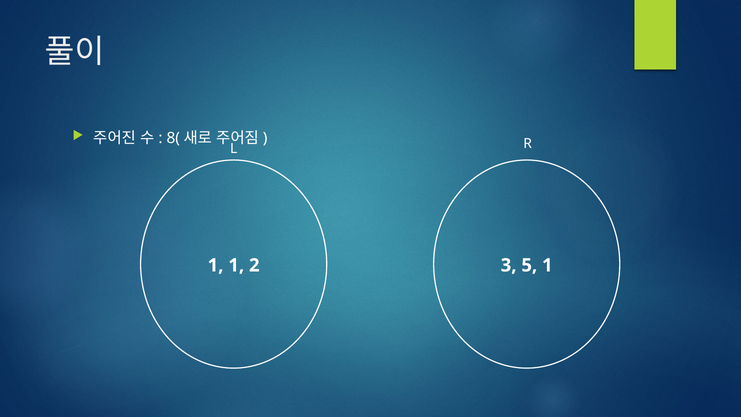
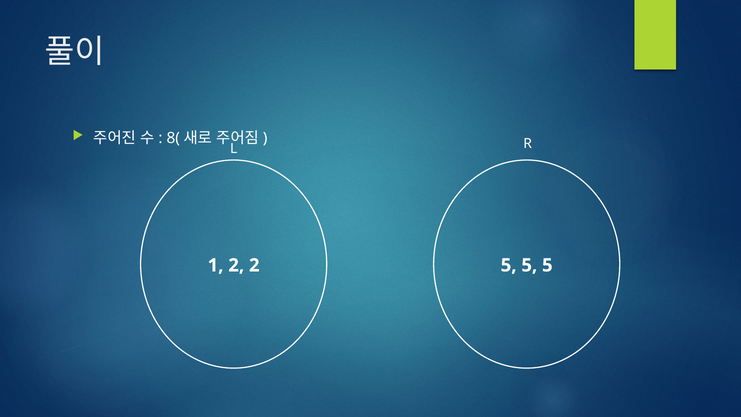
1 1: 1 -> 2 (236, 265)
3: 3 -> 5 (509, 265)
1: 1 -> 5 (547, 265)
